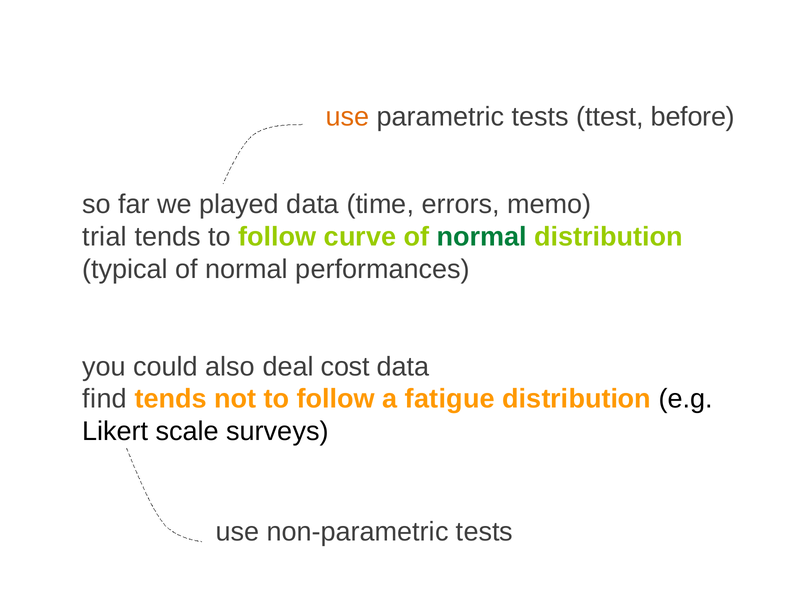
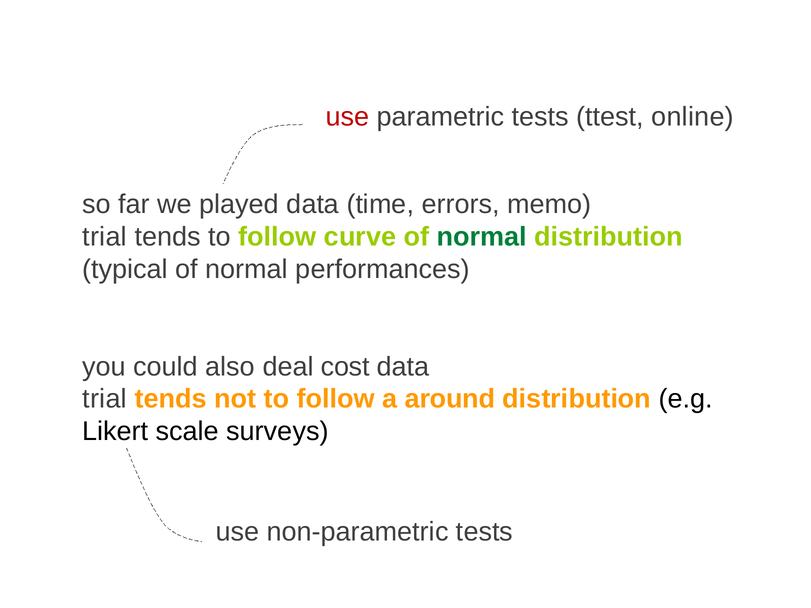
use colour: orange -> red (347, 117)
before: before -> online (693, 117)
find: find -> trial (105, 399)
fatigue: fatigue -> around (450, 399)
